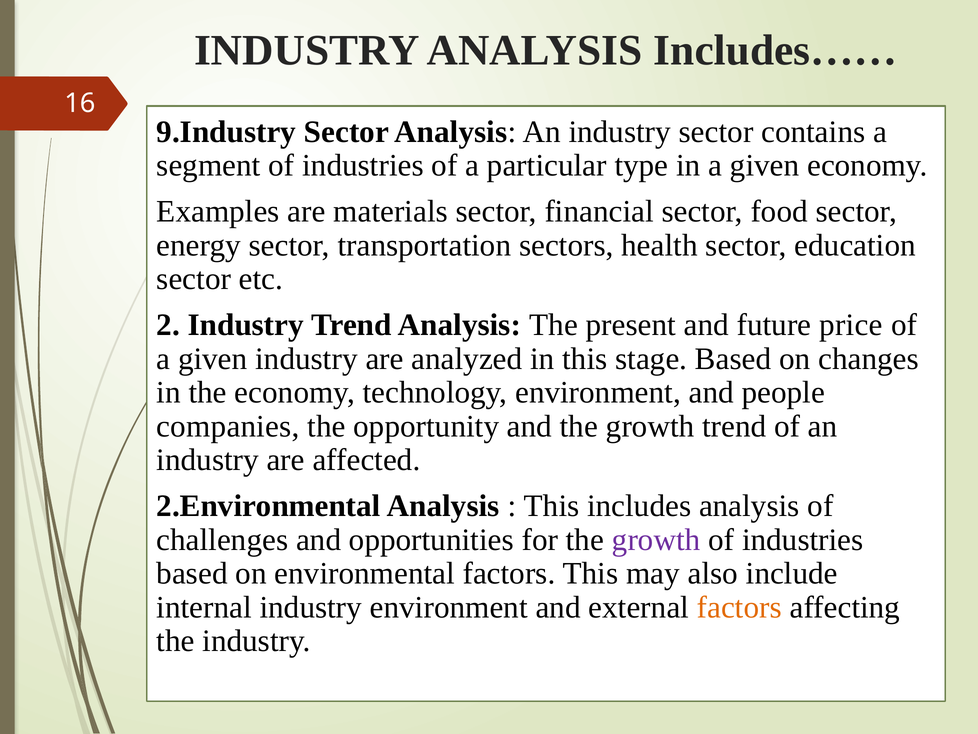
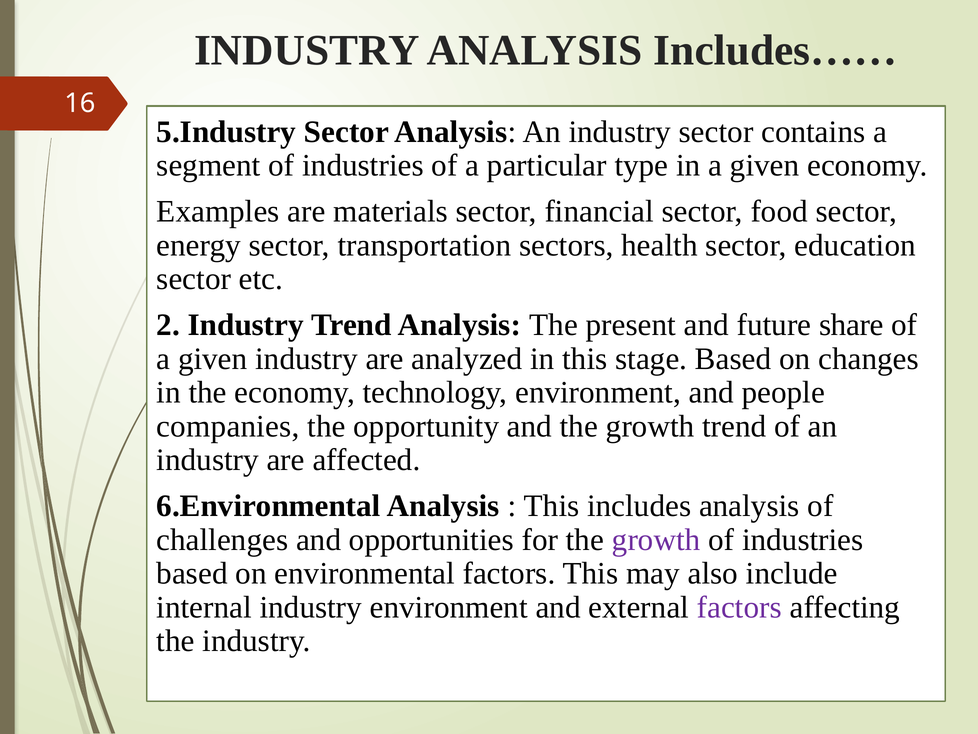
9.Industry: 9.Industry -> 5.Industry (226, 132)
price: price -> share (851, 325)
2.Environmental: 2.Environmental -> 6.Environmental (269, 506)
factors colour: orange -> purple (739, 607)
